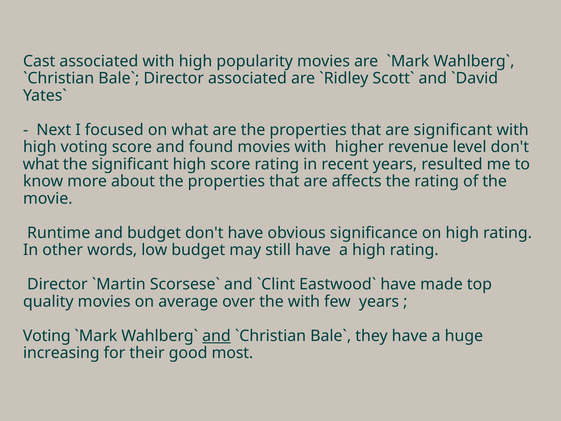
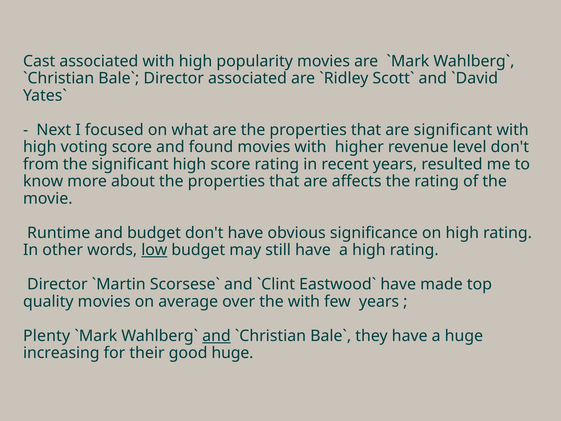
what: what -> from (41, 164)
low underline: none -> present (154, 250)
Voting: Voting -> Plenty (47, 336)
good most: most -> huge (232, 353)
